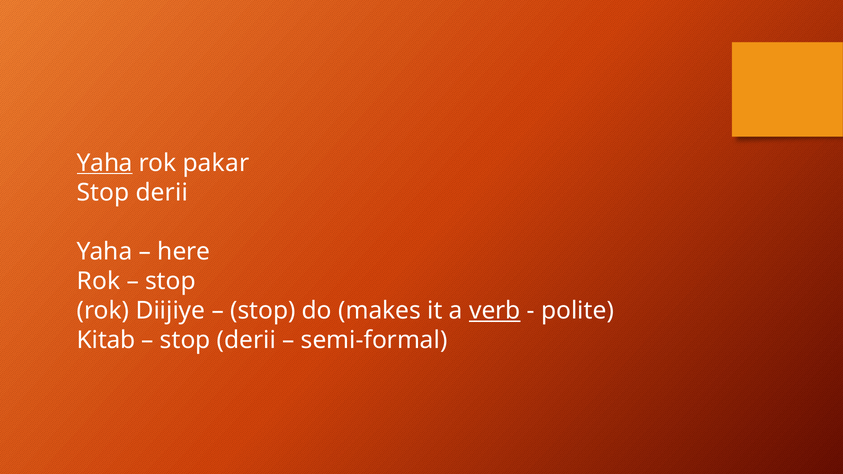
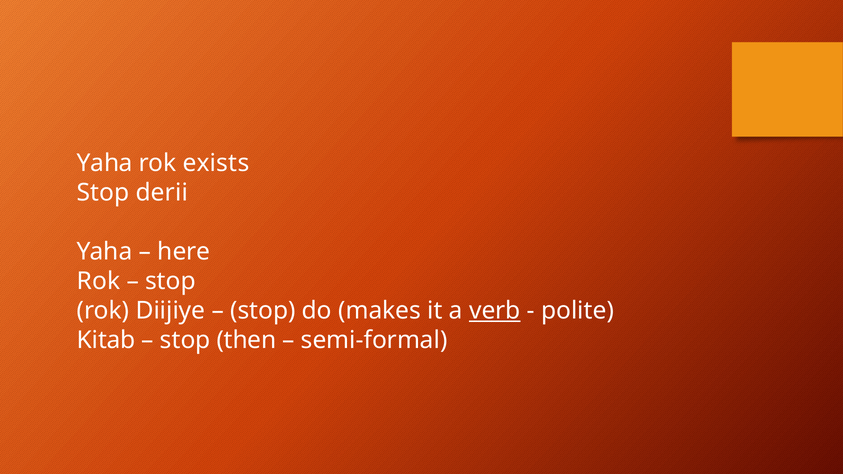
Yaha underline: present -> none (105, 163)
pakar: pakar -> exists (216, 163)
derii: derii -> then (247, 340)
